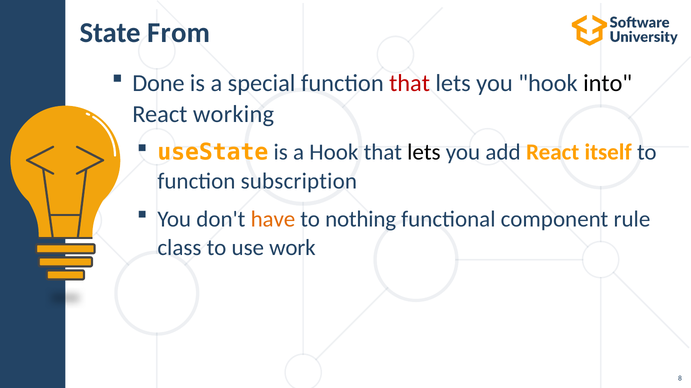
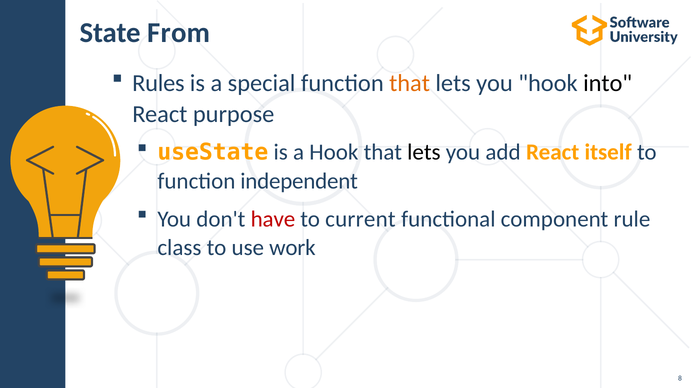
Done: Done -> Rules (158, 83)
that colour: red -> orange (410, 83)
working: working -> purpose (234, 114)
subscription: subscription -> independent (299, 182)
have colour: orange -> red (273, 219)
nothing: nothing -> current (360, 219)
